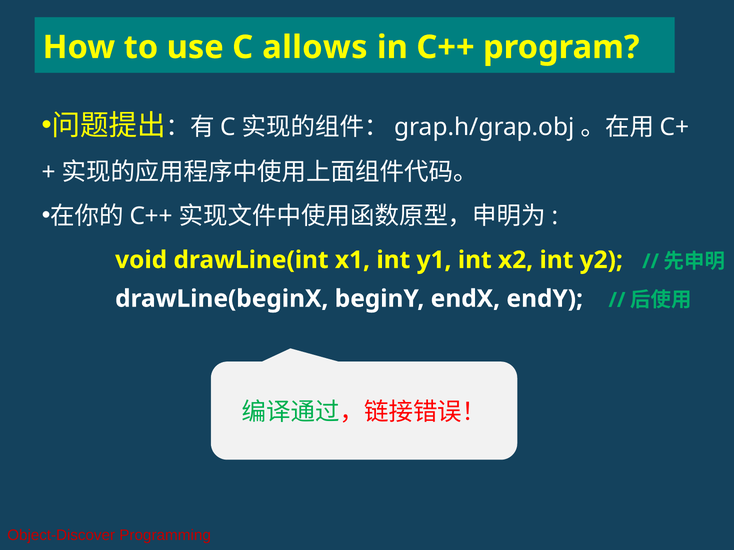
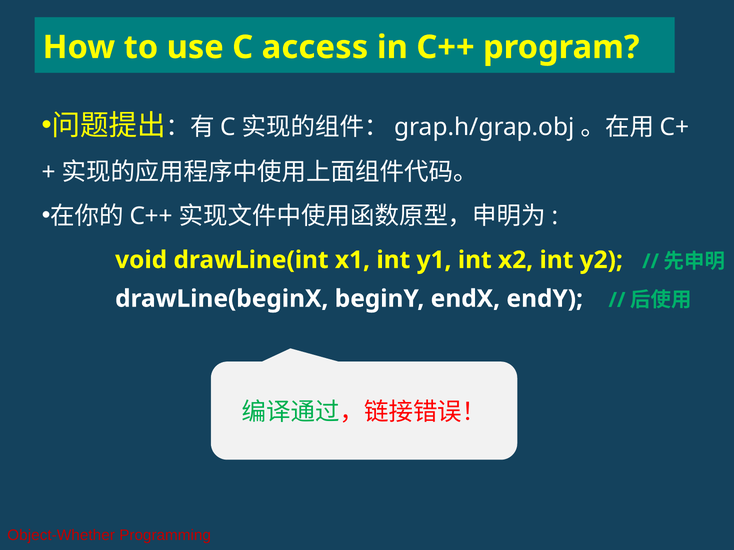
allows: allows -> access (315, 47)
Object-Discover: Object-Discover -> Object-Whether (61, 535)
